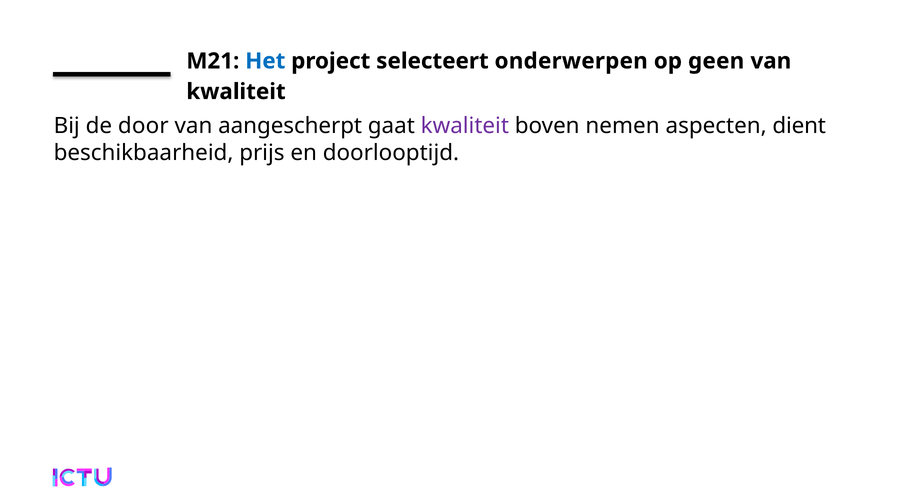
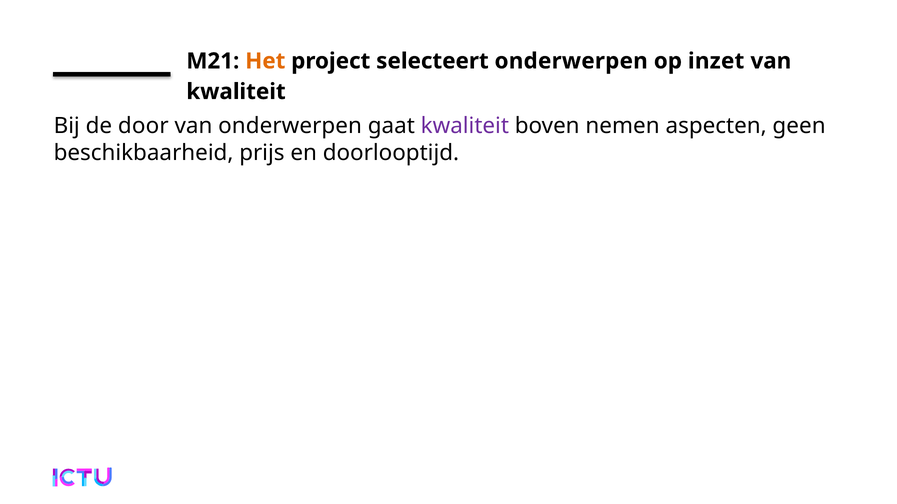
Het colour: blue -> orange (265, 61)
geen: geen -> inzet (716, 61)
van aangescherpt: aangescherpt -> onderwerpen (290, 126)
dient: dient -> geen (799, 126)
